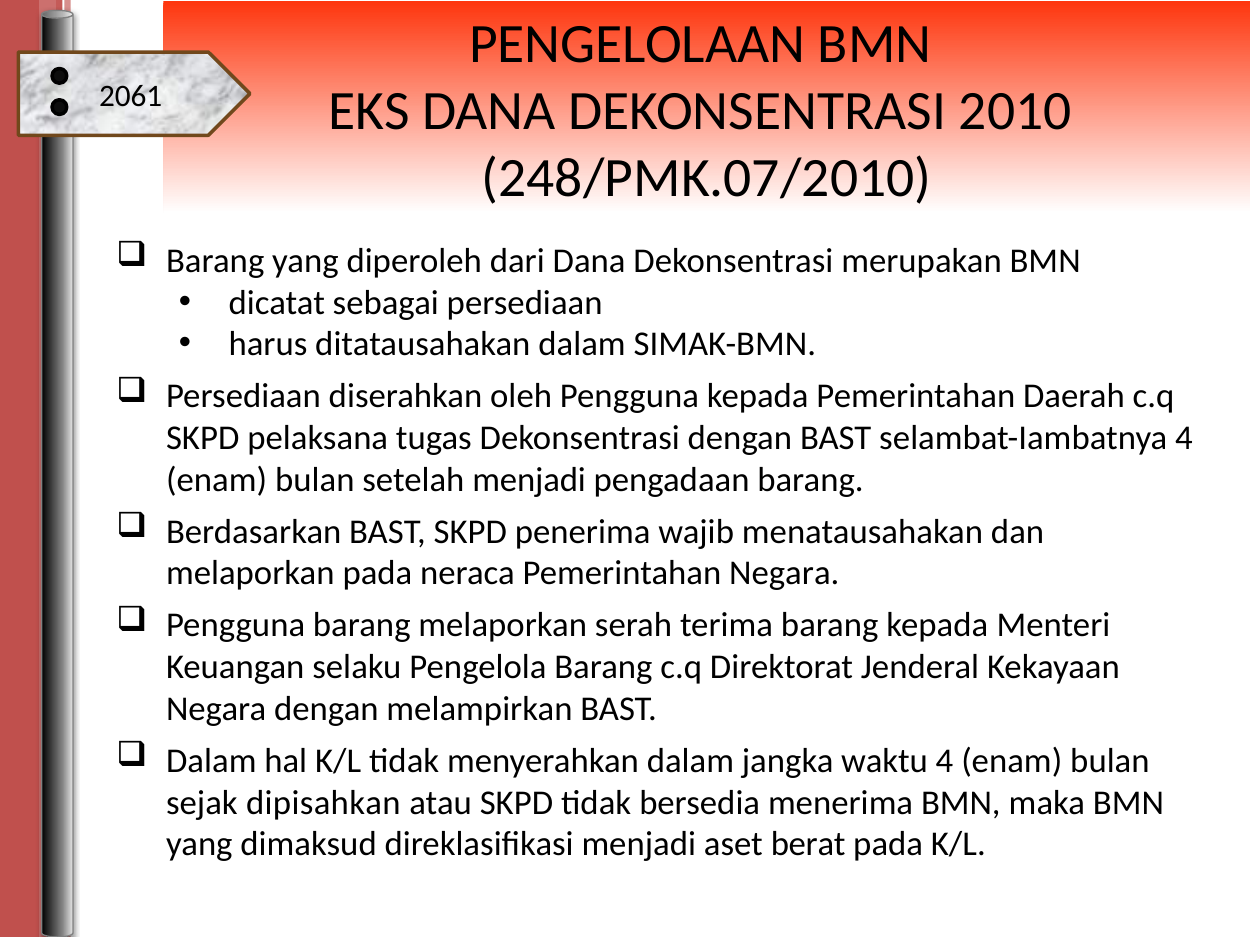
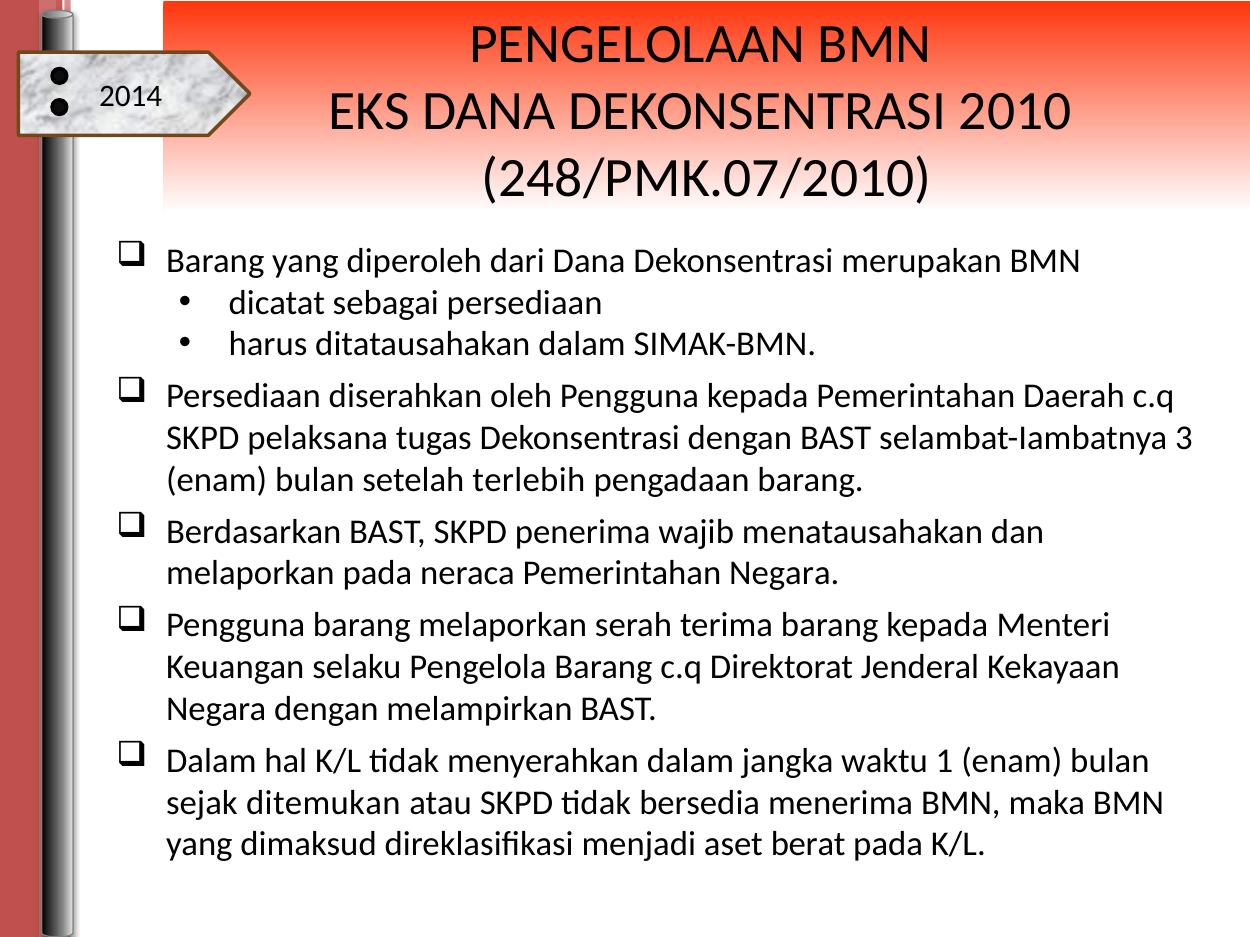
2061: 2061 -> 2014 (131, 96)
selambat-Iambatnya 4: 4 -> 3 (1184, 438)
setelah menjadi: menjadi -> terlebih (529, 480)
waktu 4: 4 -> 1 (944, 761)
dipisahkan: dipisahkan -> ditemukan (323, 803)
